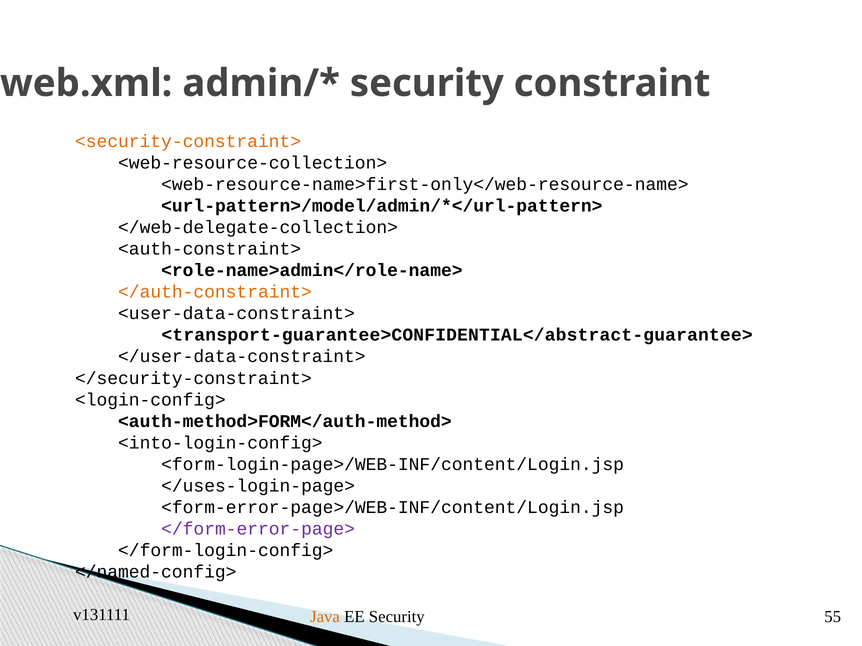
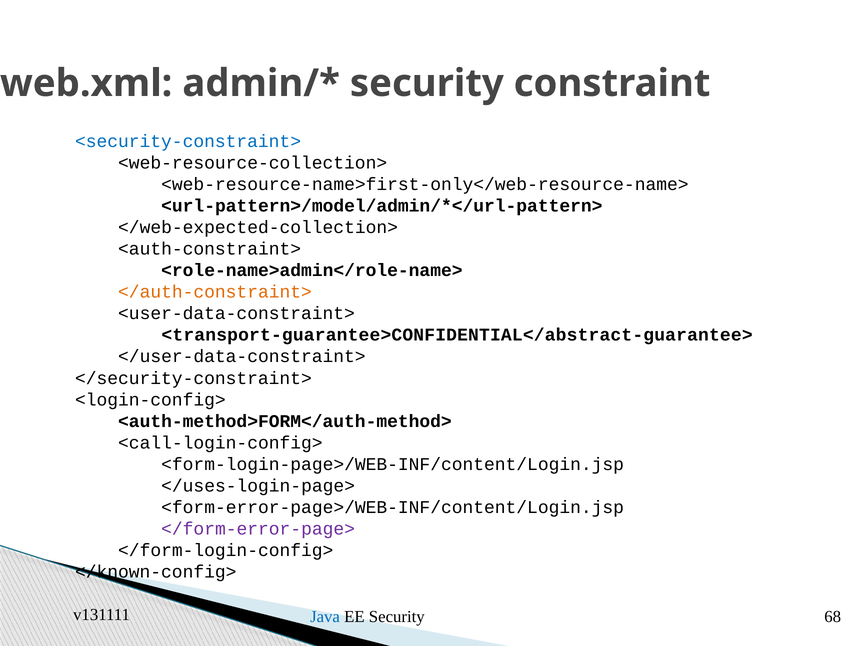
<security-constraint> colour: orange -> blue (188, 141)
</web-delegate-collection>: </web-delegate-collection> -> </web-expected-collection> (258, 228)
<into-login-config>: <into-login-config> -> <call-login-config> (220, 443)
</named-config>: </named-config> -> </known-config> (156, 572)
Java colour: orange -> blue (325, 617)
55: 55 -> 68 (833, 617)
